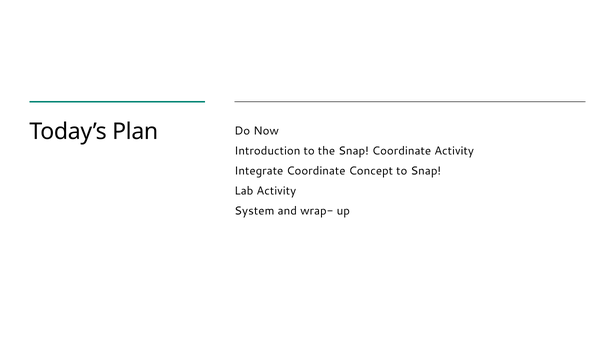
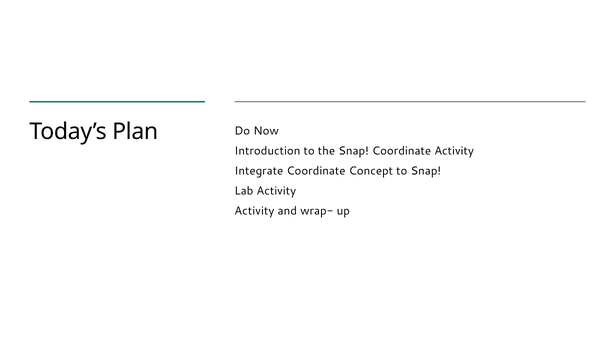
System: System -> Activity (254, 211)
